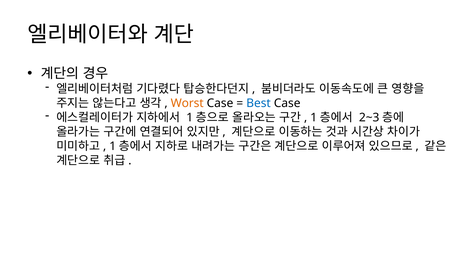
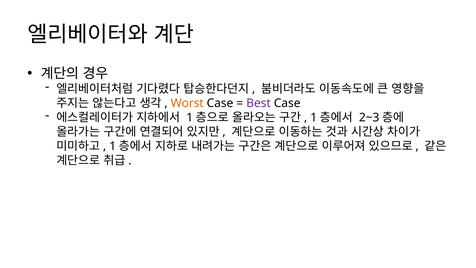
Best colour: blue -> purple (259, 103)
